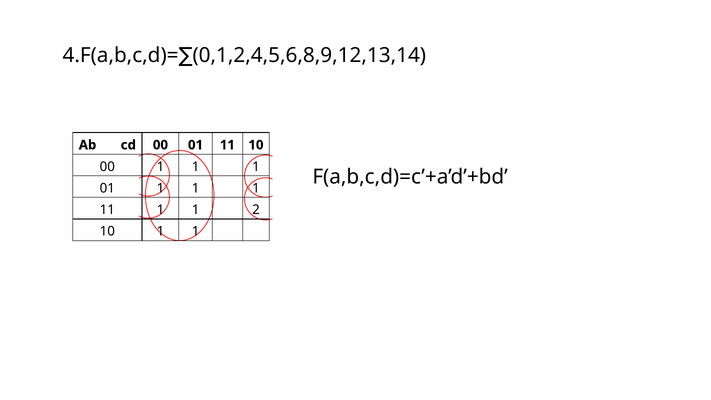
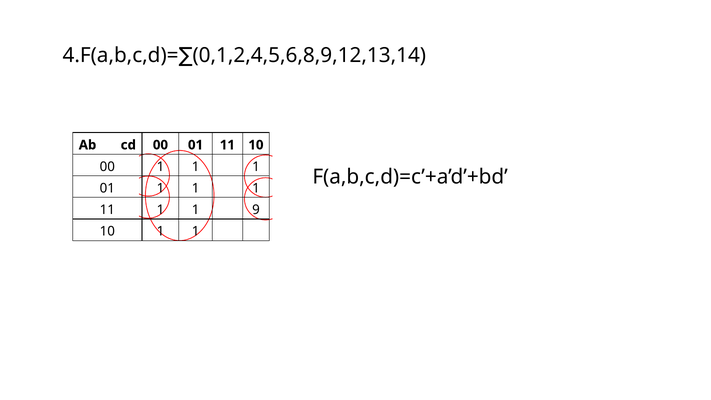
2: 2 -> 9 (256, 210)
